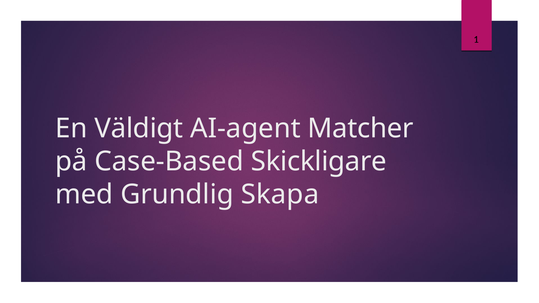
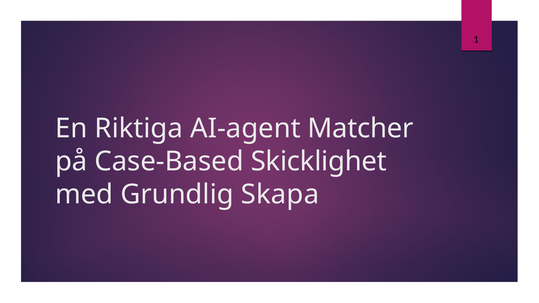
Väldigt: Väldigt -> Riktiga (139, 129)
Skickligare: Skickligare -> Skicklighet (319, 162)
